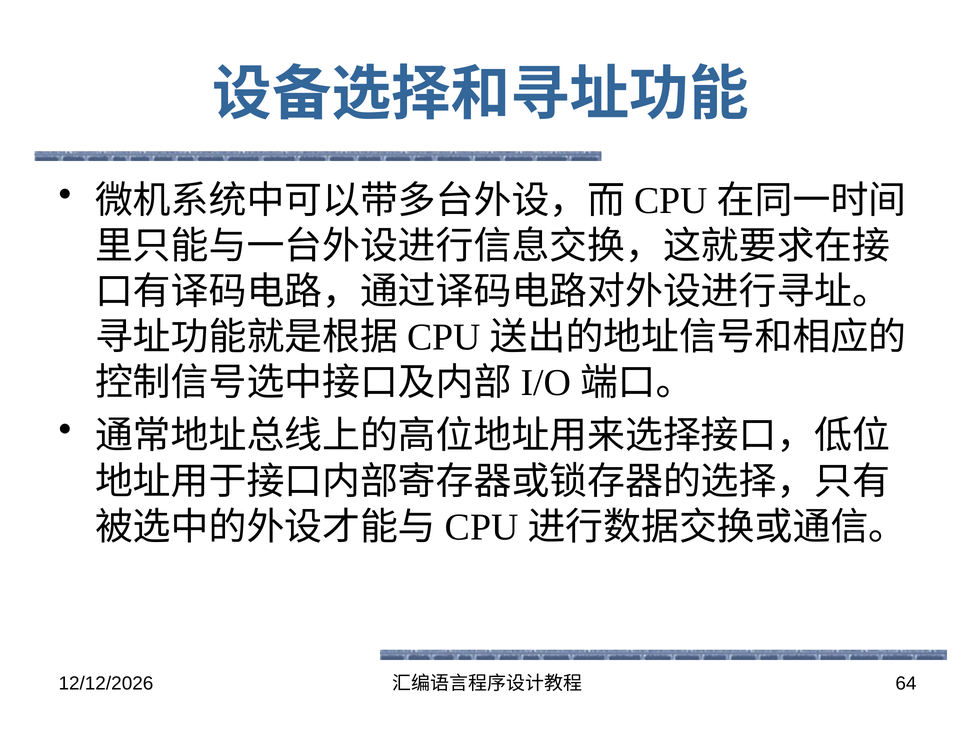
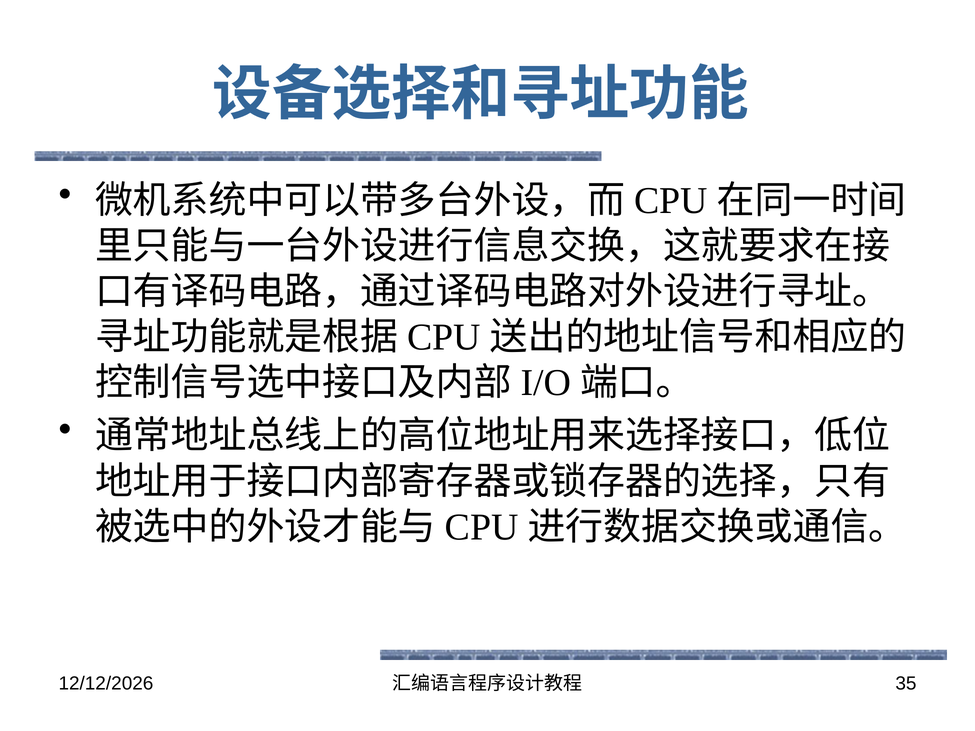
64: 64 -> 35 (906, 683)
